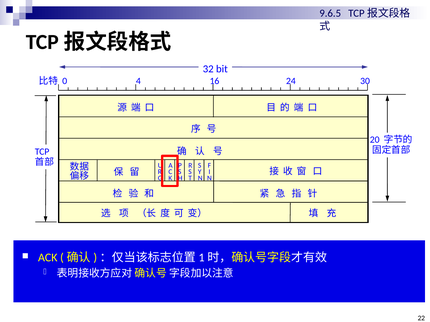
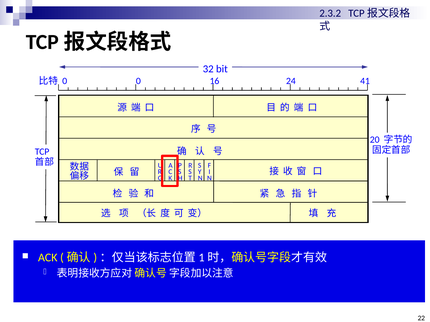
9.6.5: 9.6.5 -> 2.3.2 (330, 13)
0 4: 4 -> 0 (138, 81)
30: 30 -> 41 (365, 81)
